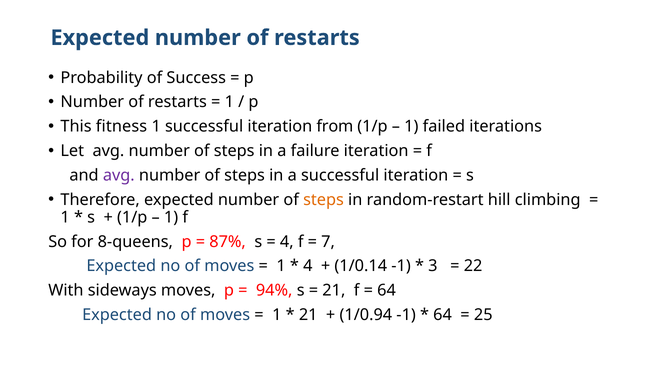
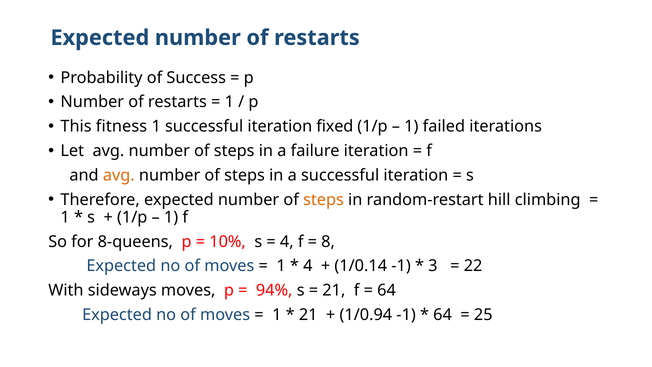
from: from -> fixed (335, 126)
avg colour: purple -> orange (119, 175)
87%: 87% -> 10% (228, 242)
7: 7 -> 8 (328, 242)
